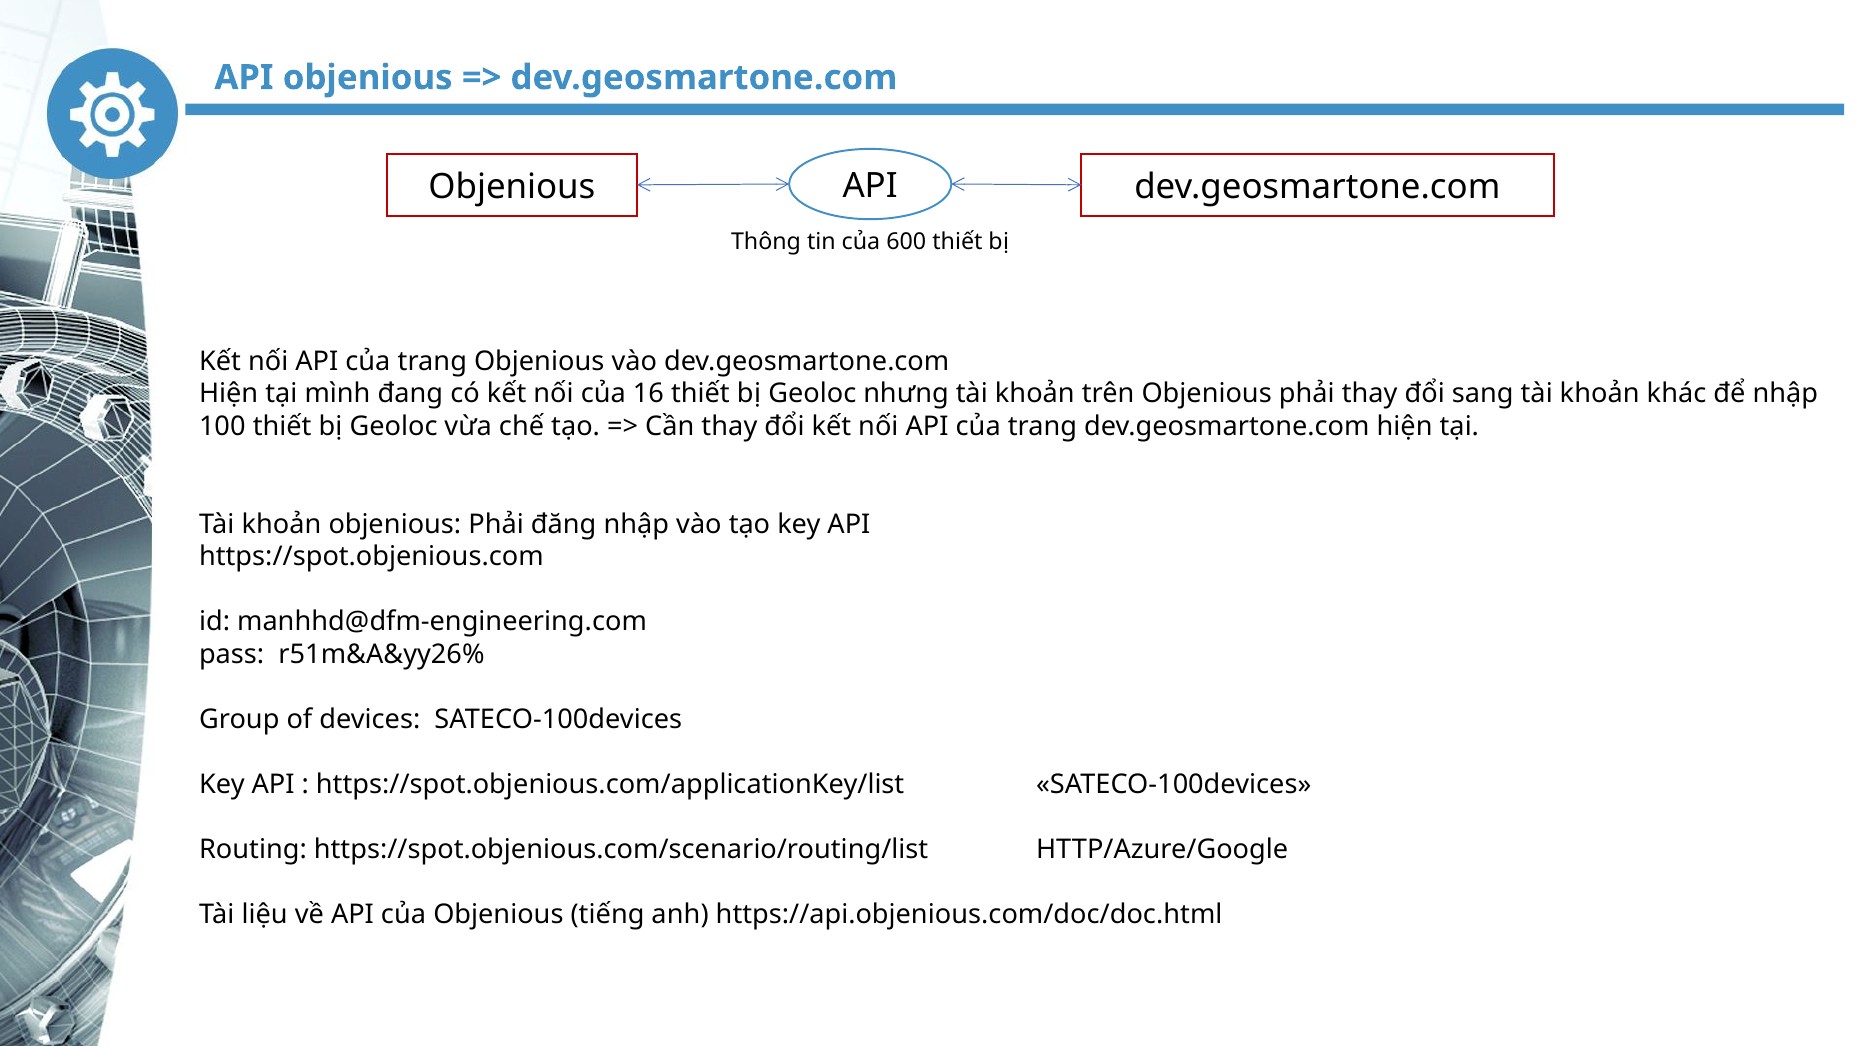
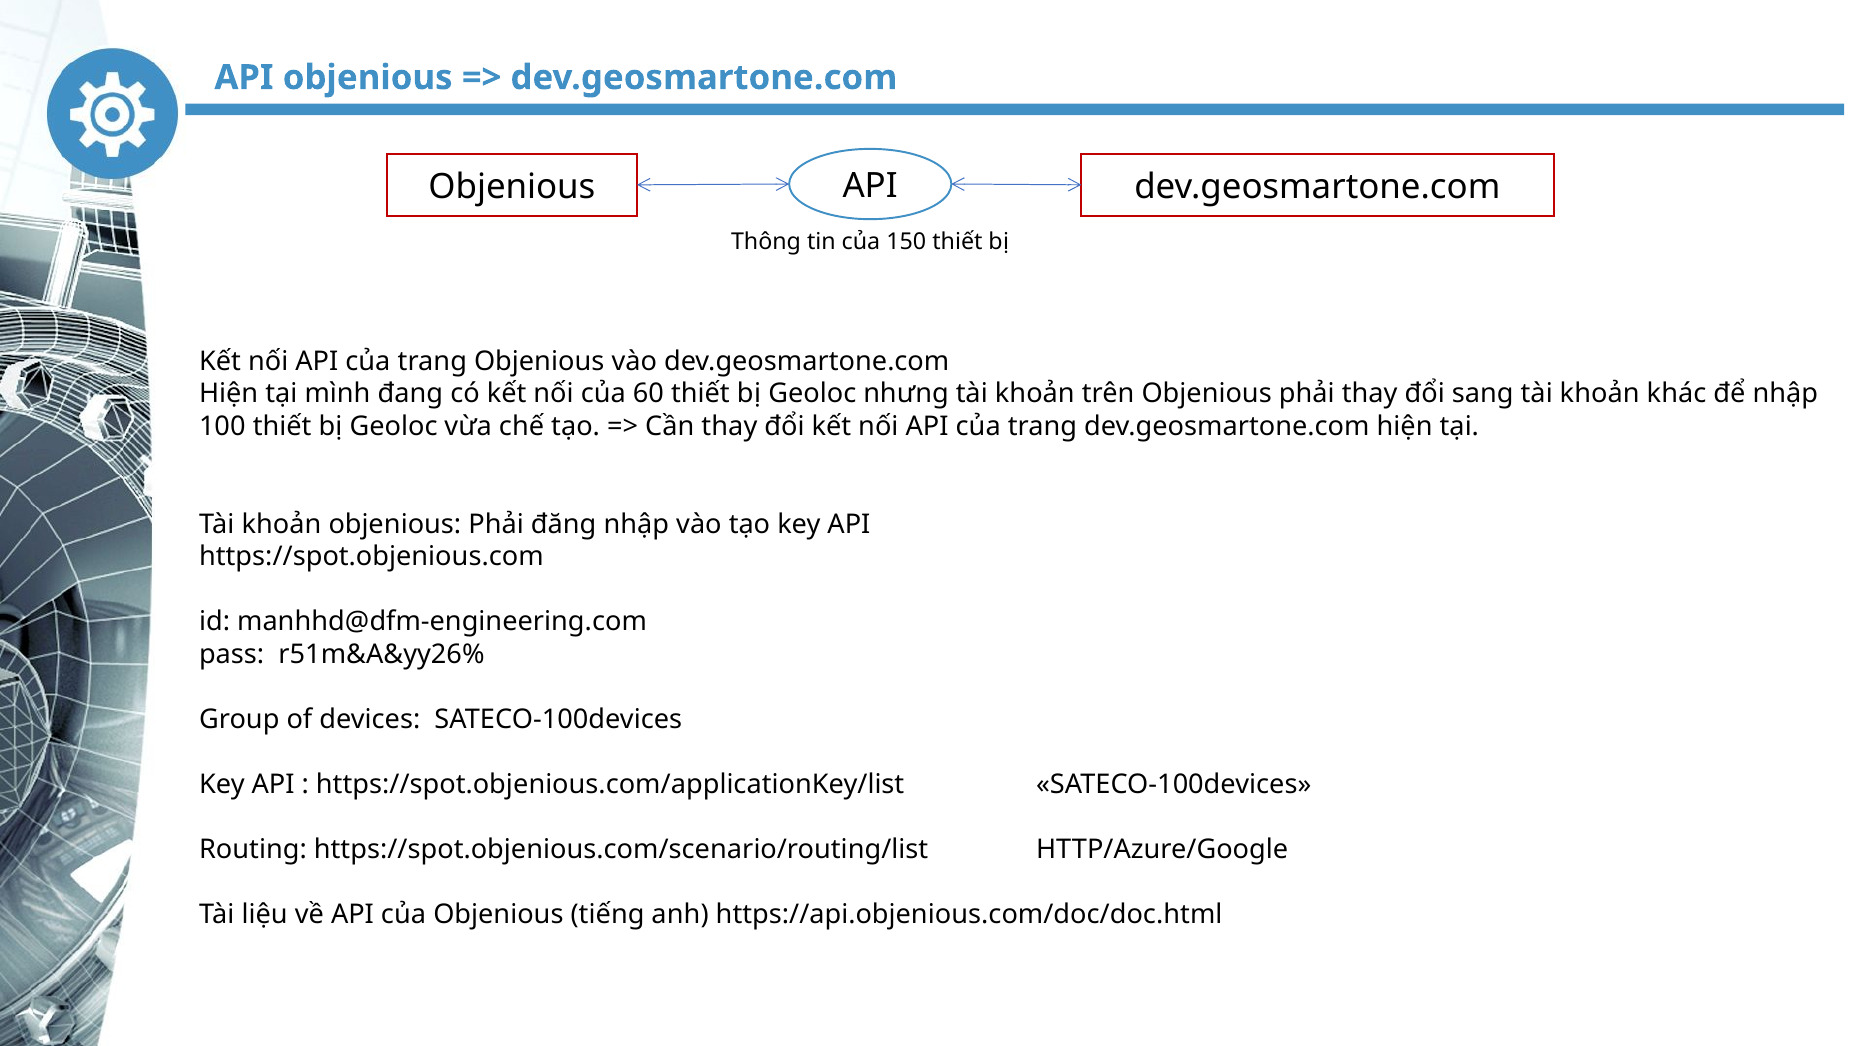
600: 600 -> 150 (906, 242)
16: 16 -> 60 (648, 394)
